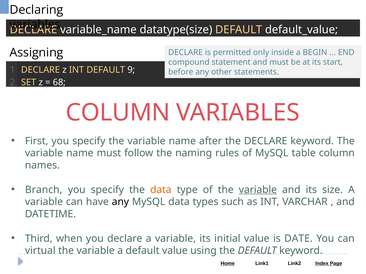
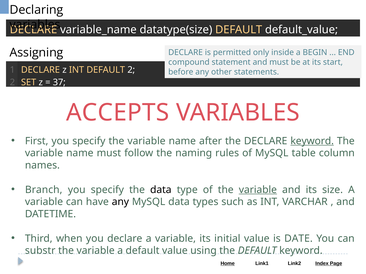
DEFAULT 9: 9 -> 2 (131, 70)
68: 68 -> 37 (59, 82)
COLUMN: COLUMN -> ACCEPTS (118, 113)
keyword underline: none -> present (312, 141)
data colour: orange -> black (161, 190)
virtual: virtual -> substr (40, 251)
